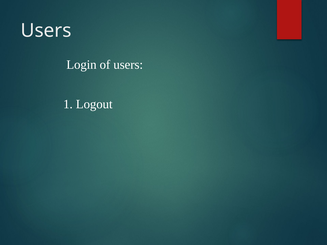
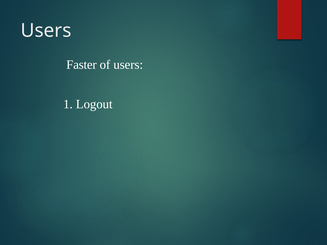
Login: Login -> Faster (82, 65)
